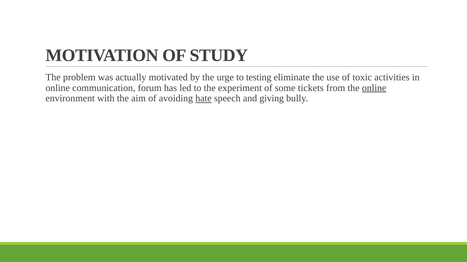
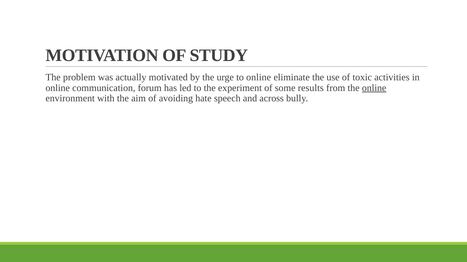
to testing: testing -> online (259, 78)
tickets: tickets -> results (311, 88)
hate underline: present -> none (203, 99)
giving: giving -> across (272, 99)
